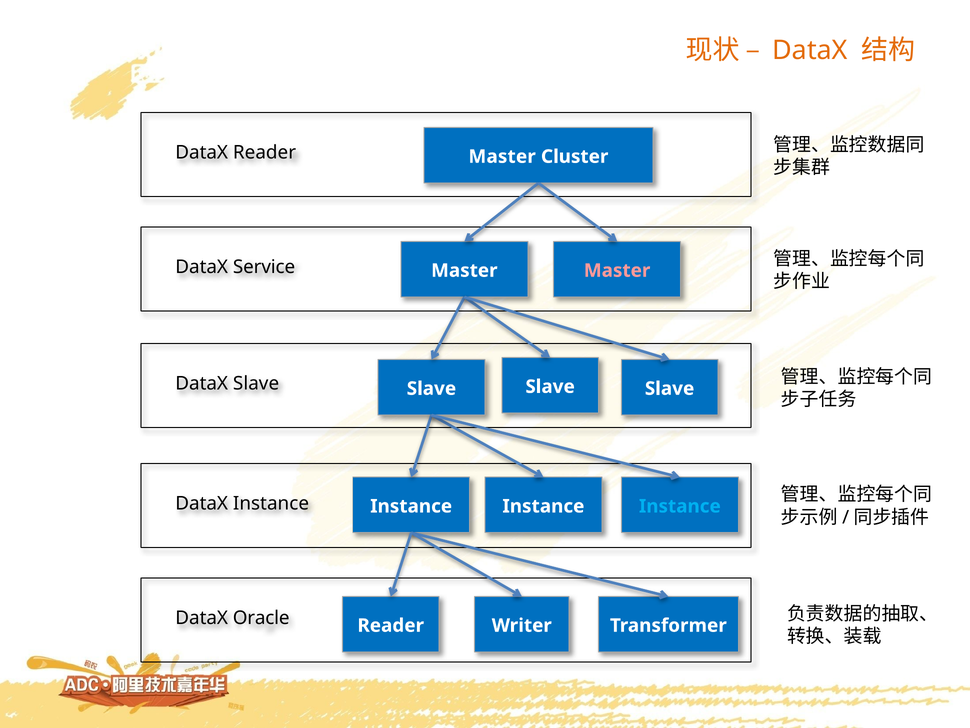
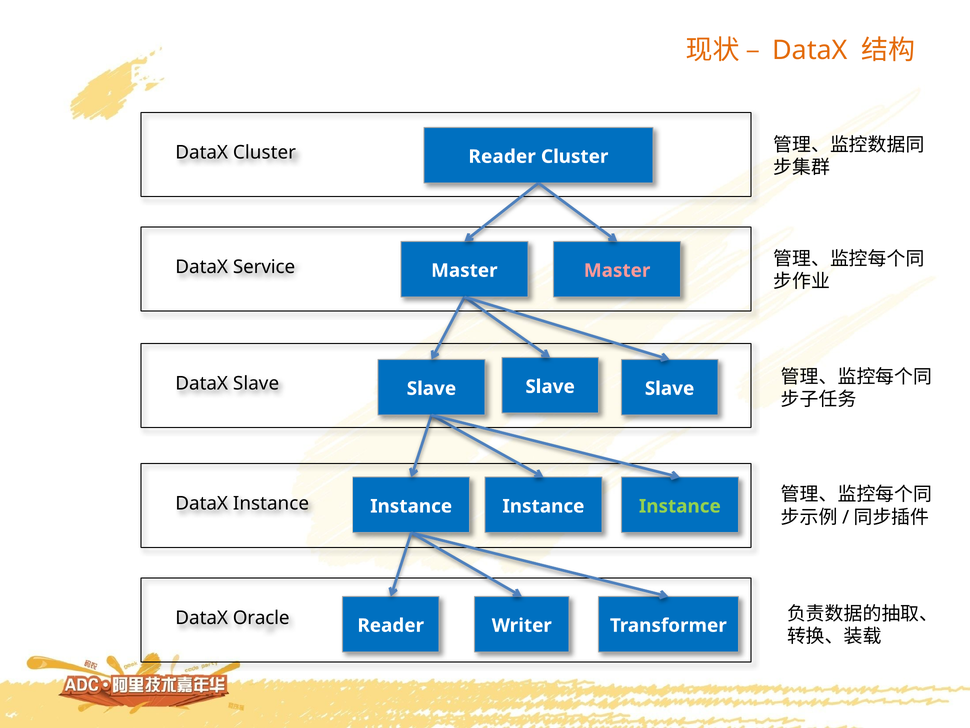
DataX Reader: Reader -> Cluster (264, 152)
Master: Master -> Reader (502, 156)
Instance colour: light blue -> light green (680, 506)
